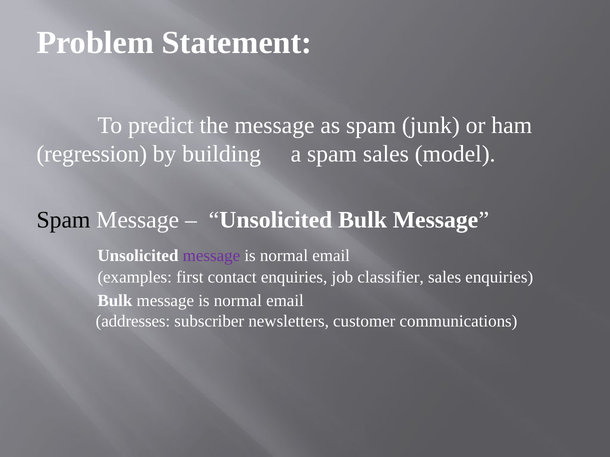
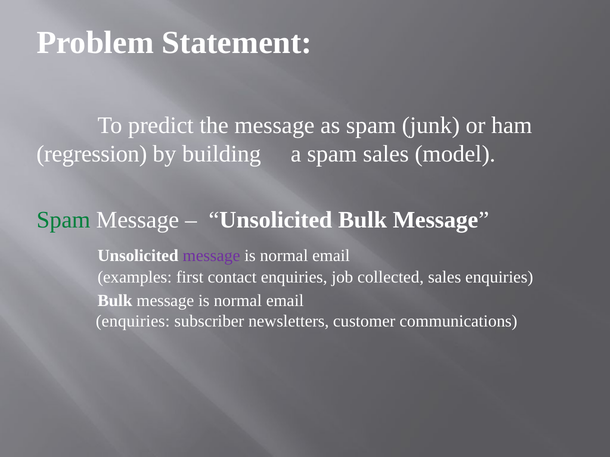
Spam colour: black -> green (63, 220)
classifier: classifier -> collected (391, 277)
addresses: addresses -> enquiries (133, 322)
